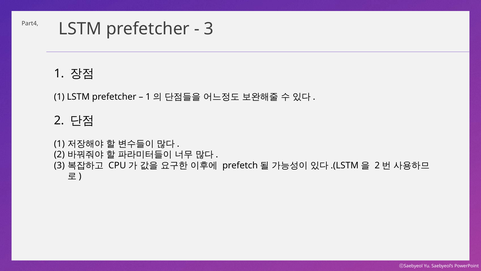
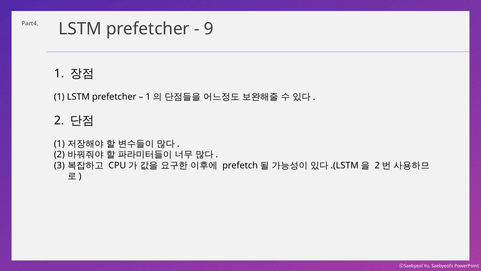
3: 3 -> 9 (209, 29)
